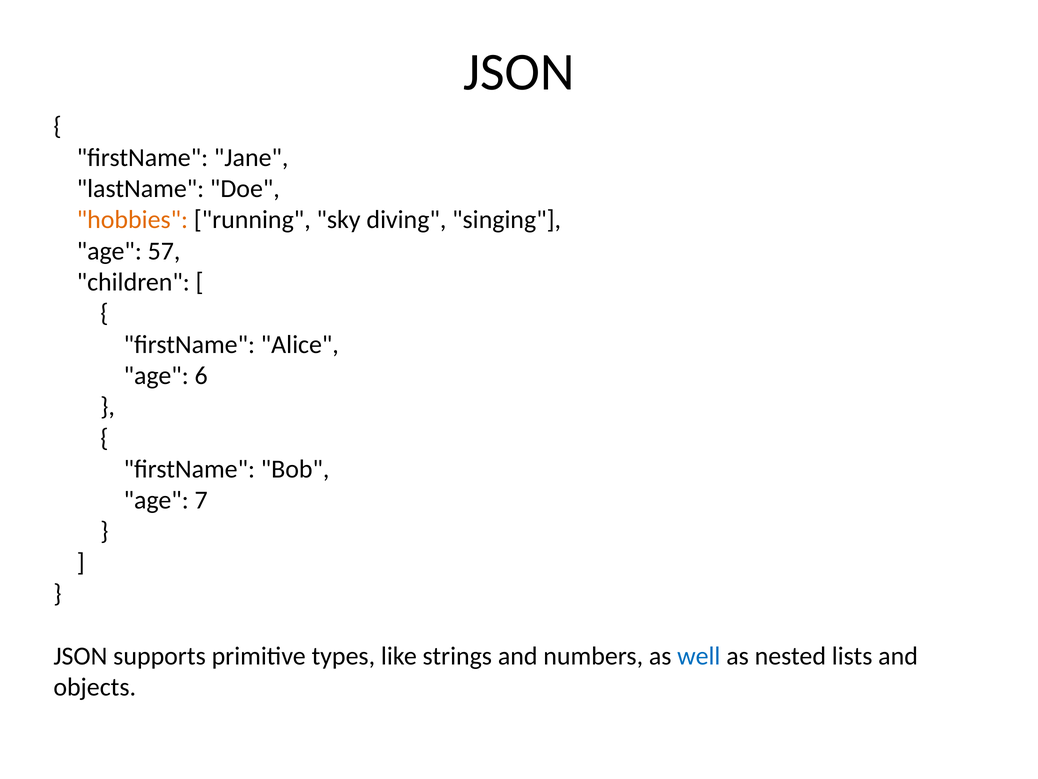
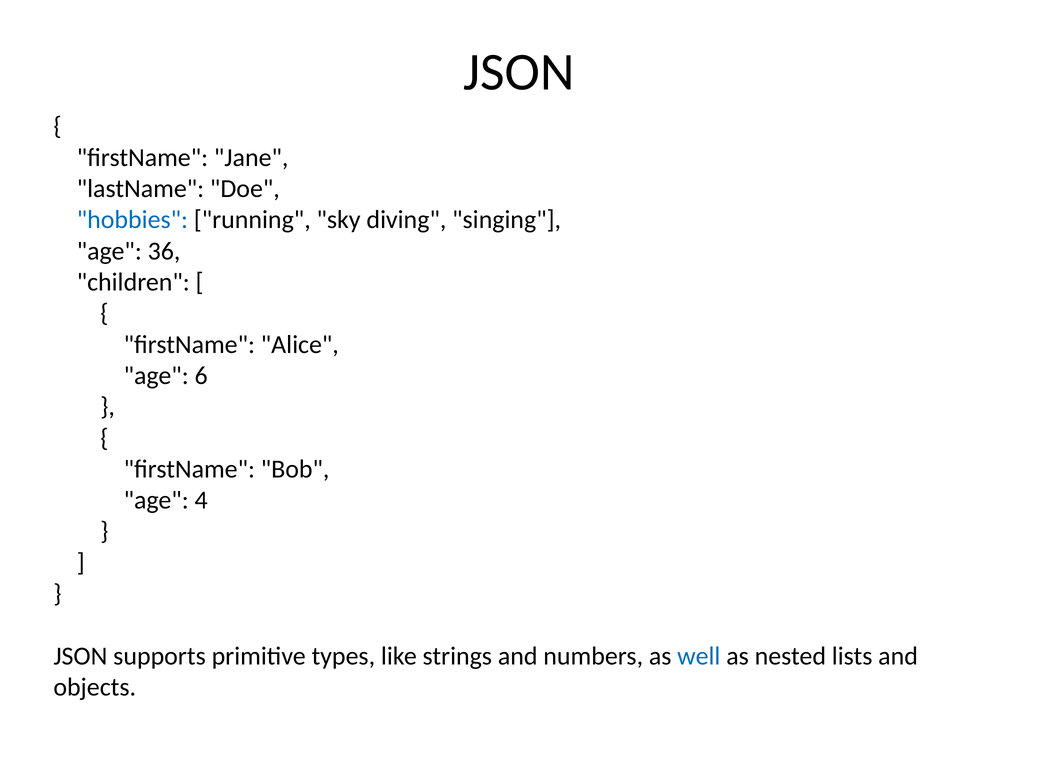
hobbies colour: orange -> blue (132, 220)
57: 57 -> 36 (164, 251)
7: 7 -> 4 (201, 500)
